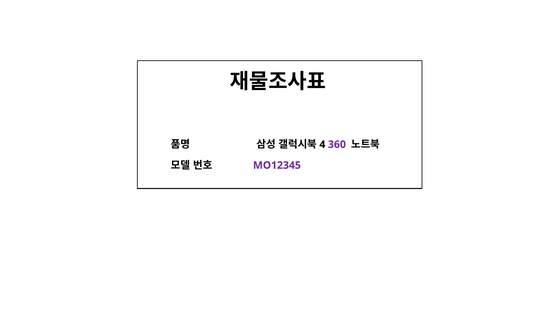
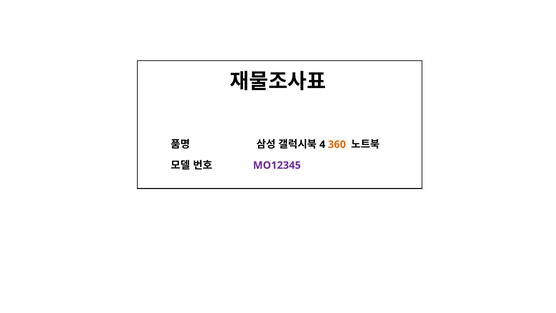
360 colour: purple -> orange (337, 144)
